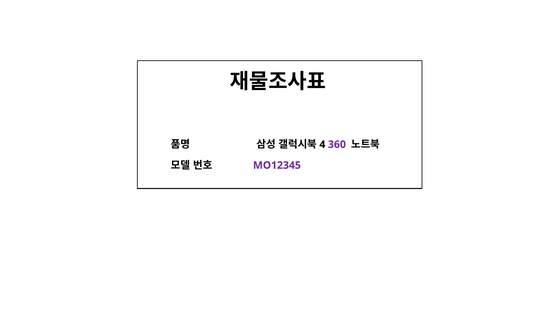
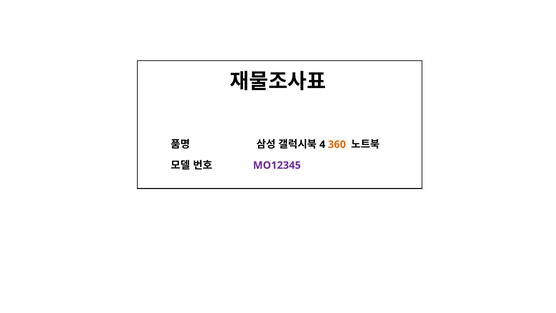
360 colour: purple -> orange (337, 144)
